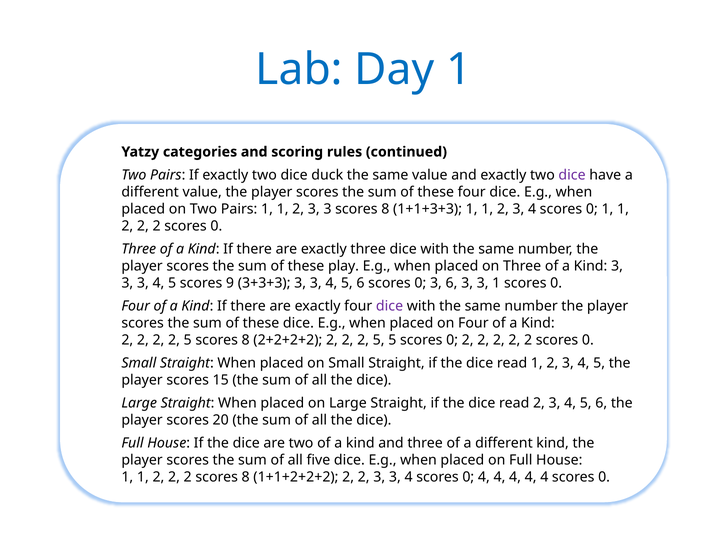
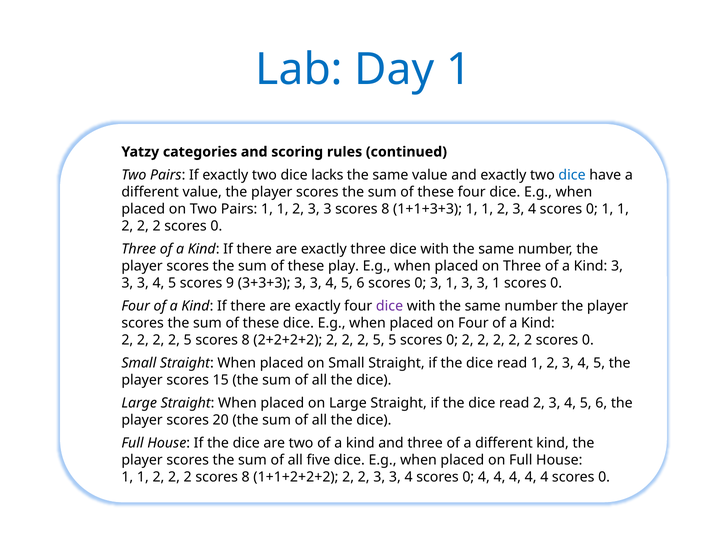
duck: duck -> lacks (327, 175)
dice colour: purple -> blue (572, 175)
0 3 6: 6 -> 1 (451, 283)
